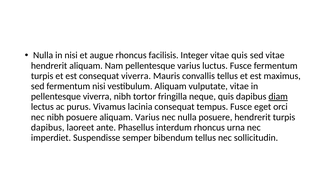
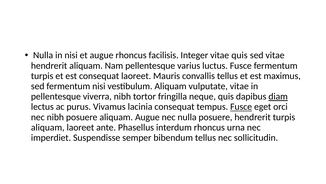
consequat viverra: viverra -> laoreet (136, 76)
Fusce underline: none -> present (241, 106)
aliquam Varius: Varius -> Augue (147, 117)
dapibus: dapibus -> aliquam (48, 127)
